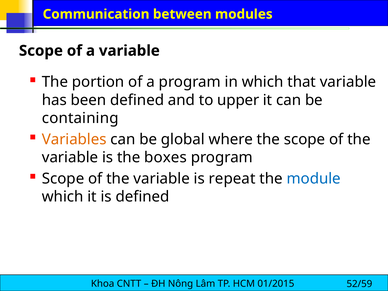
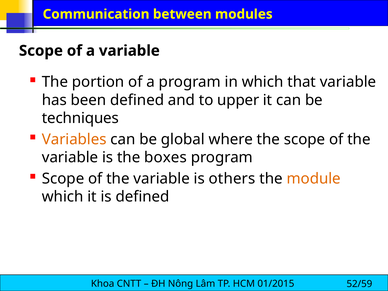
containing: containing -> techniques (80, 118)
repeat: repeat -> others (232, 179)
module colour: blue -> orange (314, 179)
